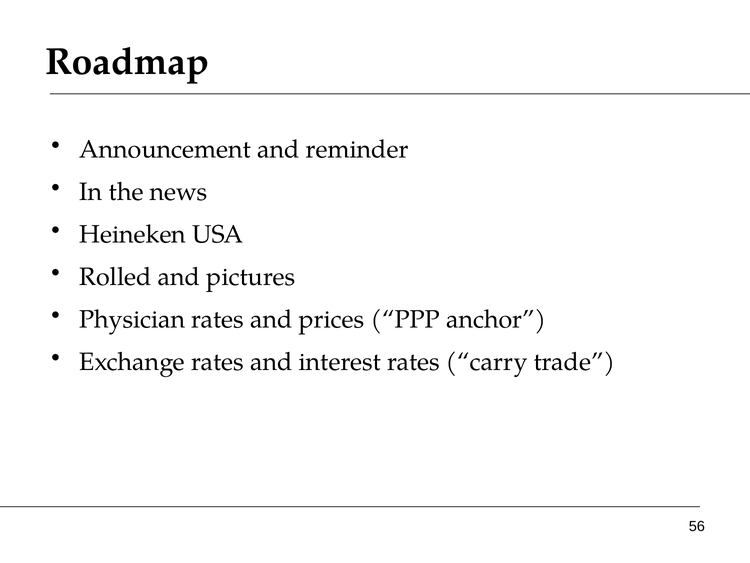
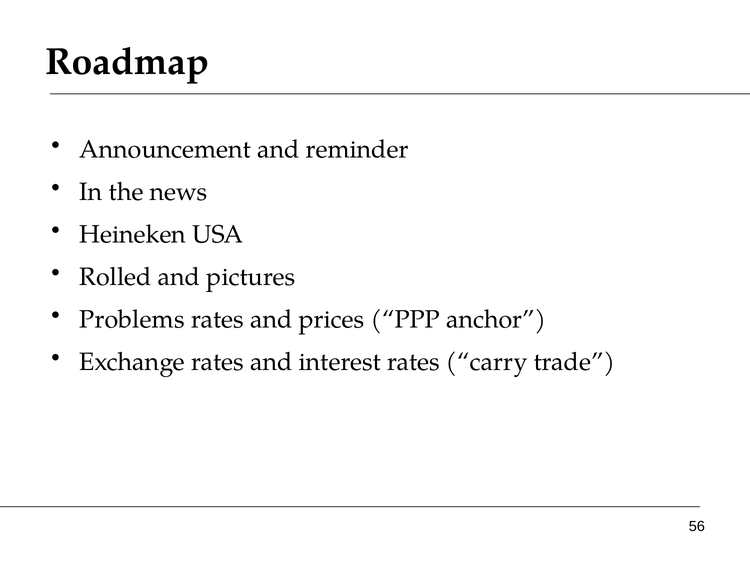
Physician: Physician -> Problems (132, 319)
